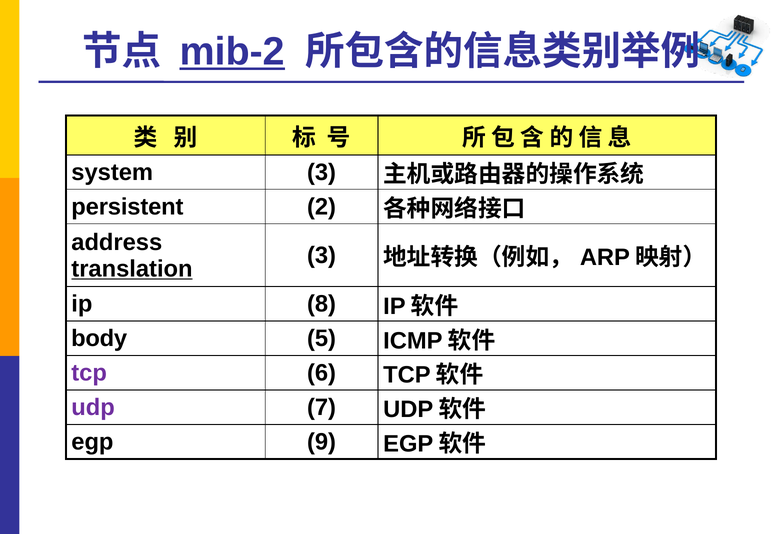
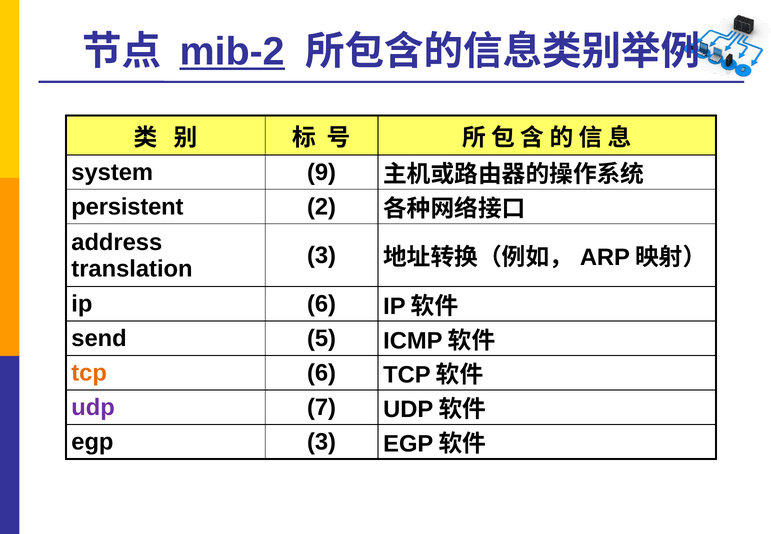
system 3: 3 -> 9 (322, 172)
translation underline: present -> none (132, 269)
ip 8: 8 -> 6 (322, 304)
body: body -> send (99, 338)
tcp colour: purple -> orange (89, 373)
egp 9: 9 -> 3 (322, 442)
